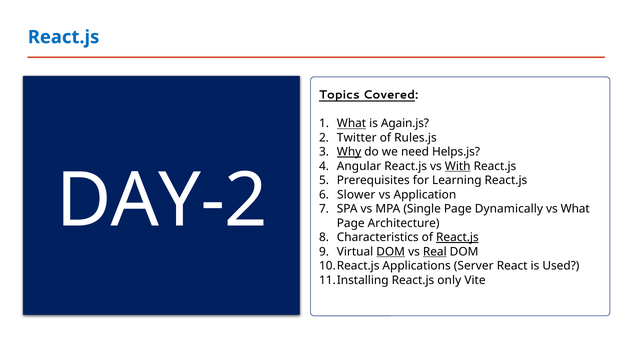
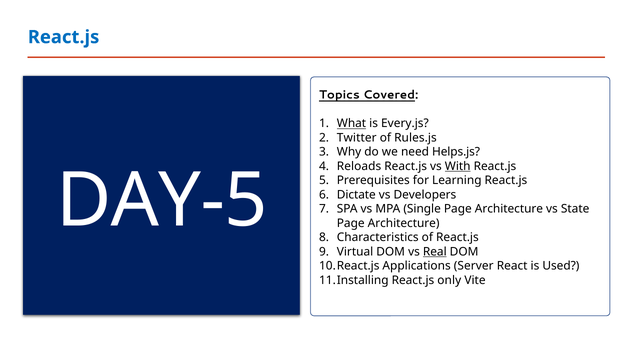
Again.js: Again.js -> Every.js (405, 124)
Why underline: present -> none (349, 152)
Angular: Angular -> Reloads (359, 166)
DAY-2: DAY-2 -> DAY-5 (162, 201)
Slower: Slower -> Dictate (356, 195)
Application: Application -> Developers (425, 195)
Single Page Dynamically: Dynamically -> Architecture (509, 209)
vs What: What -> State (575, 209)
React.js underline: present -> none (457, 237)
DOM underline: present -> none (391, 252)
